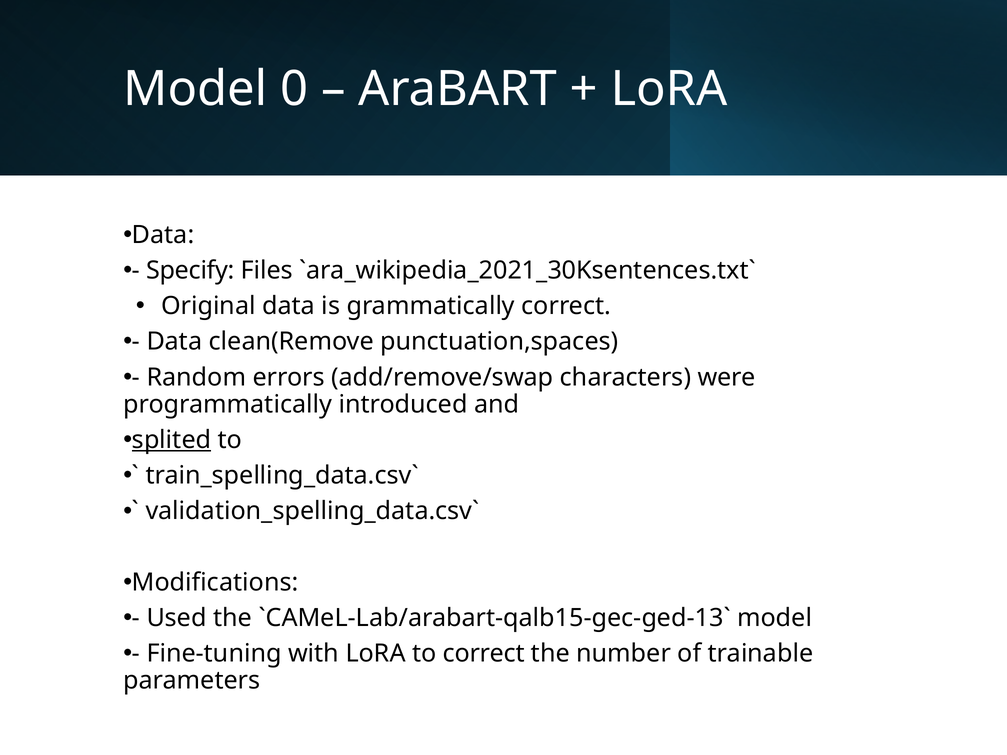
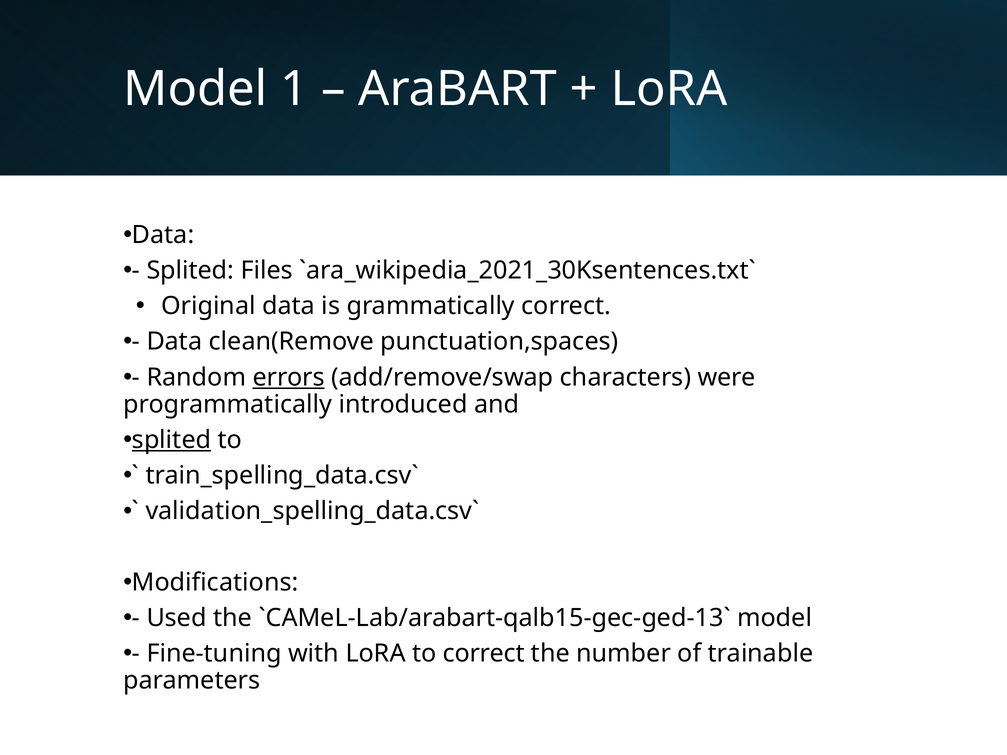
0: 0 -> 1 (294, 89)
Specify: Specify -> Splited (190, 271)
errors underline: none -> present (289, 377)
